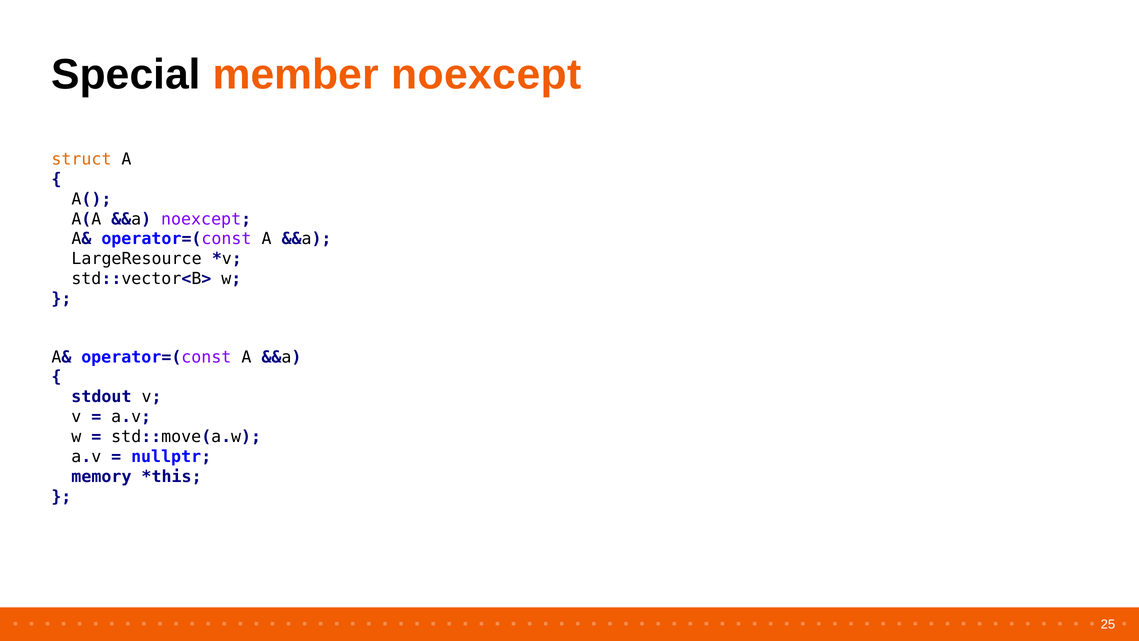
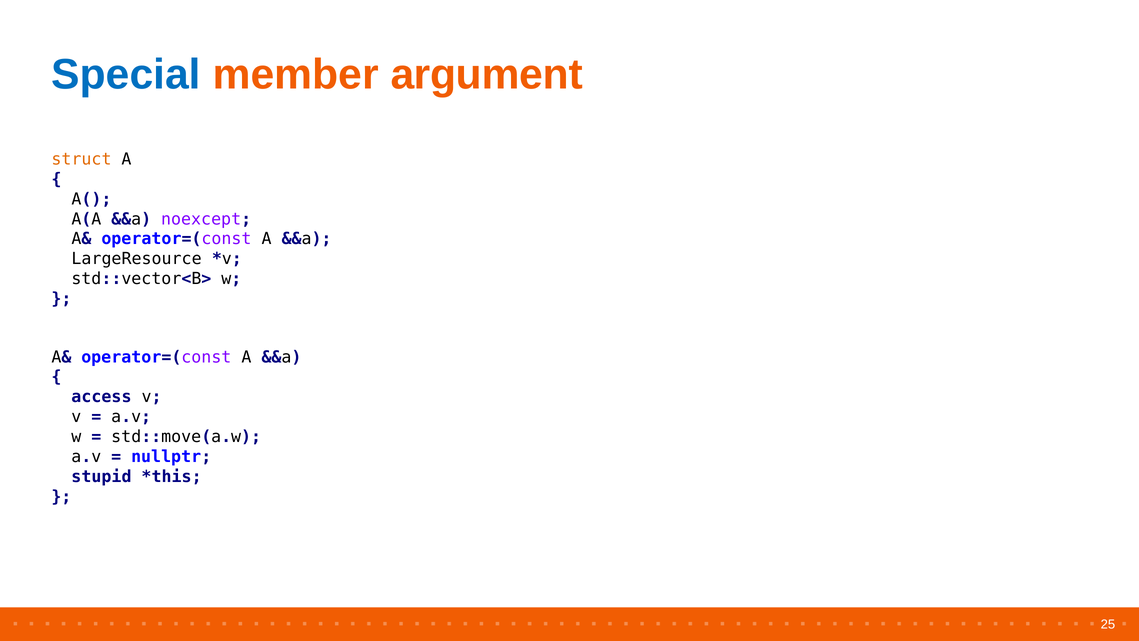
Special colour: black -> blue (126, 74)
member noexcept: noexcept -> argument (487, 74)
stdout: stdout -> access (101, 397)
memory: memory -> stupid (101, 477)
